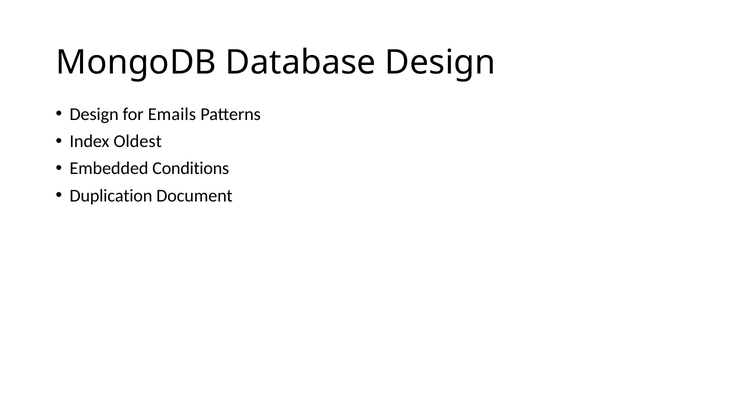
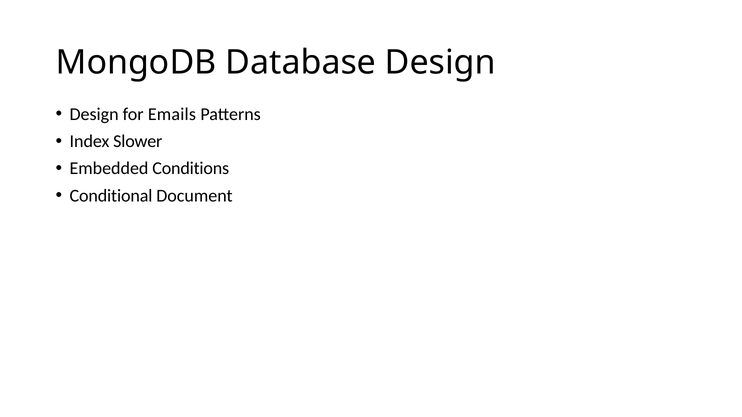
Oldest: Oldest -> Slower (138, 141)
Duplication: Duplication -> Conditional (111, 196)
